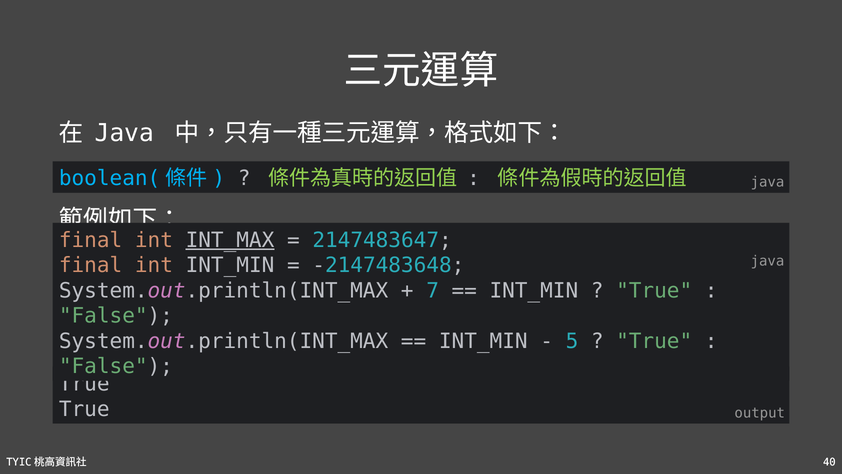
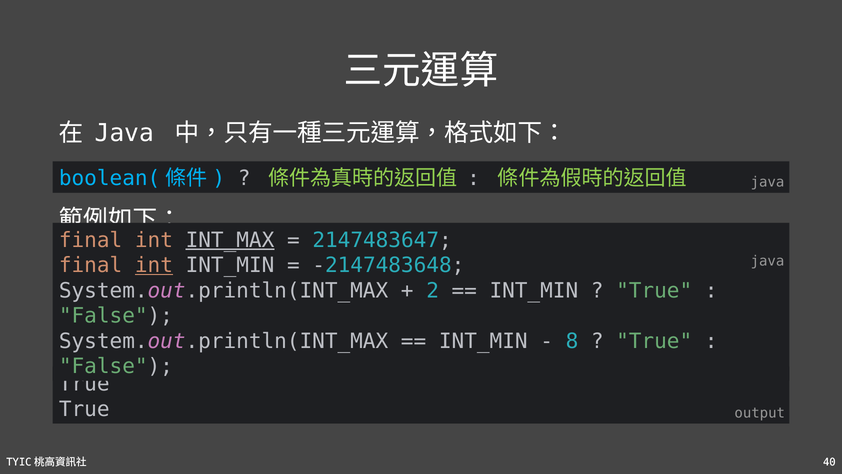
int underline: none -> present (154, 265)
7: 7 -> 2 (433, 290)
5: 5 -> 8 (572, 341)
